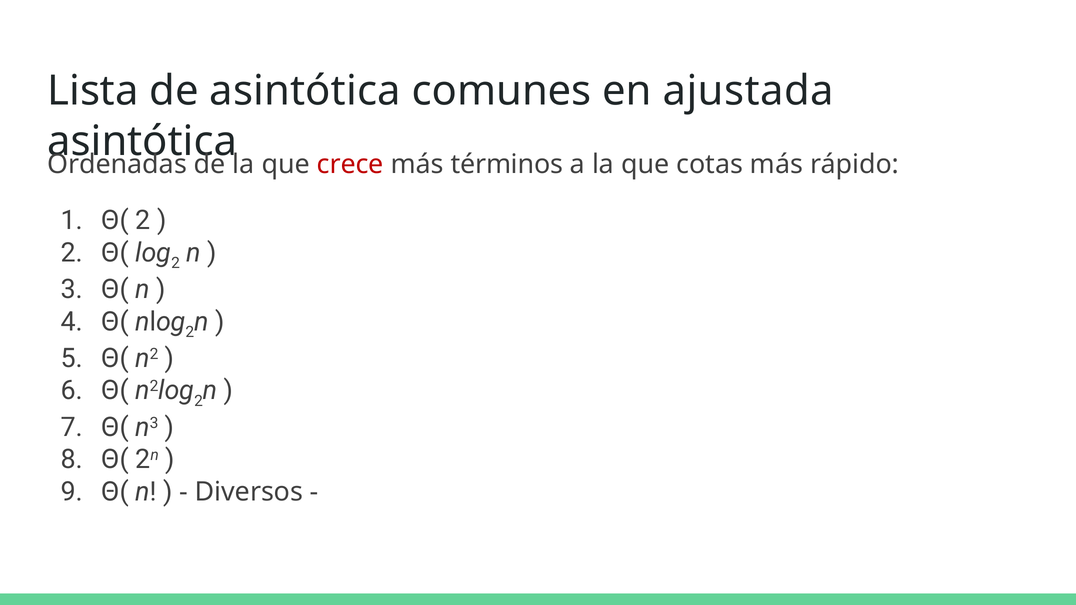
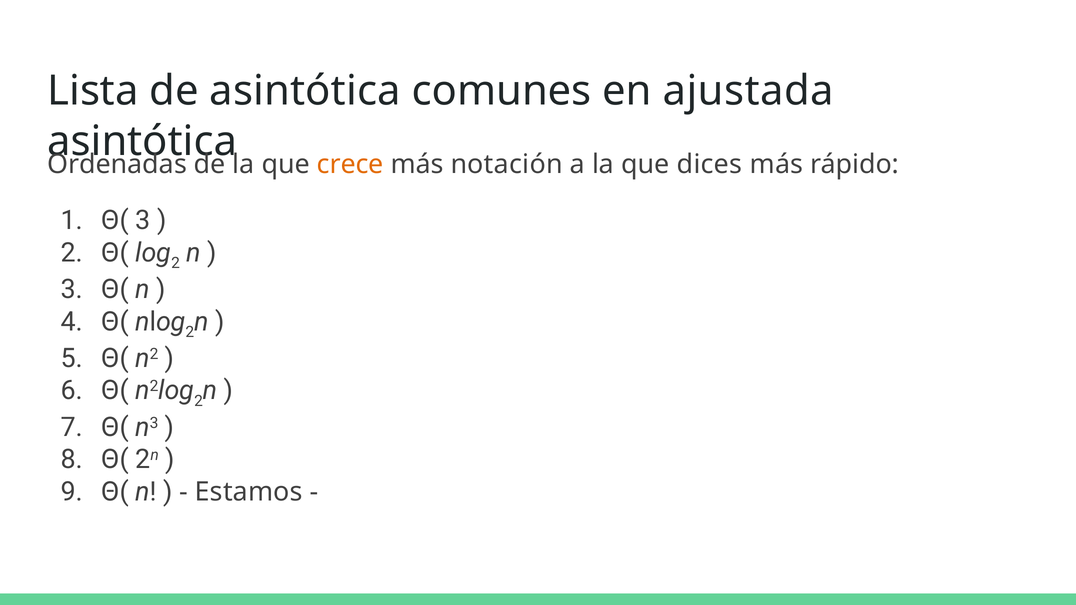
crece colour: red -> orange (350, 164)
términos: términos -> notación (507, 164)
cotas: cotas -> dices (709, 164)
Θ( 2: 2 -> 3 (143, 221)
Diversos: Diversos -> Estamos (249, 492)
